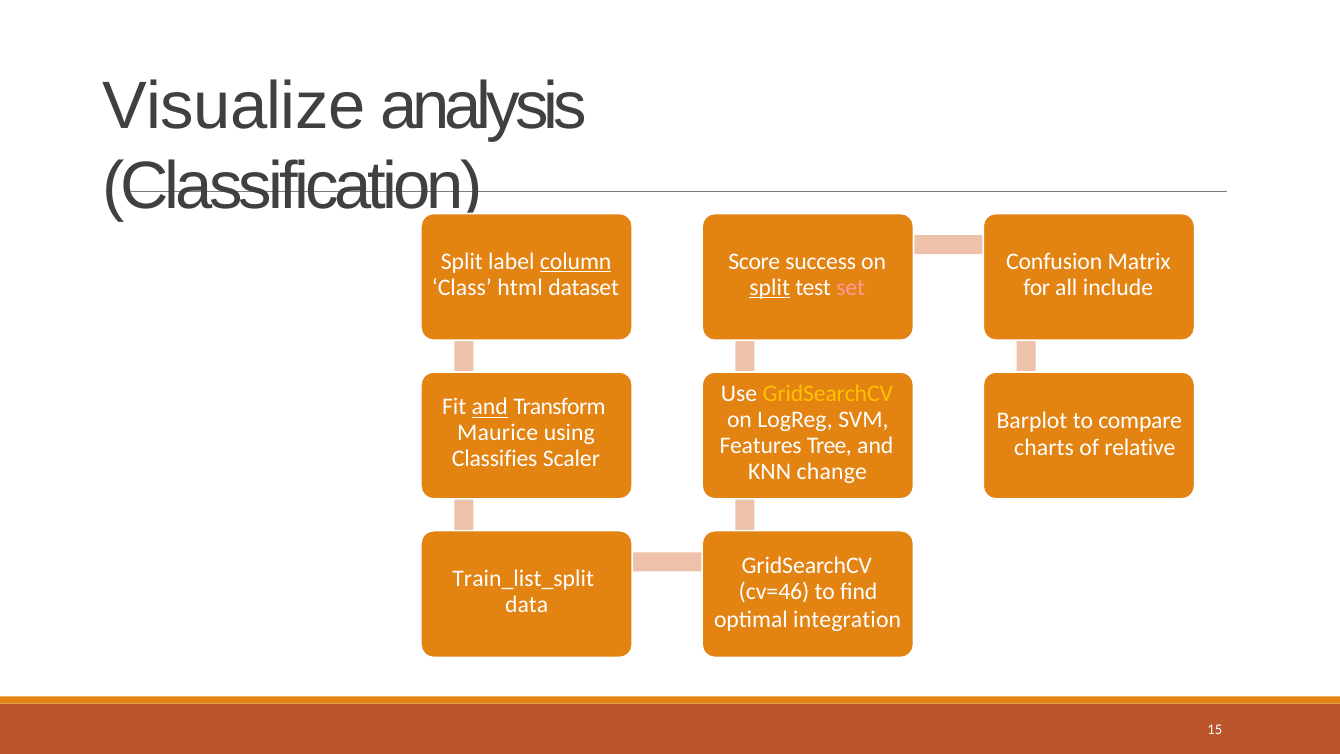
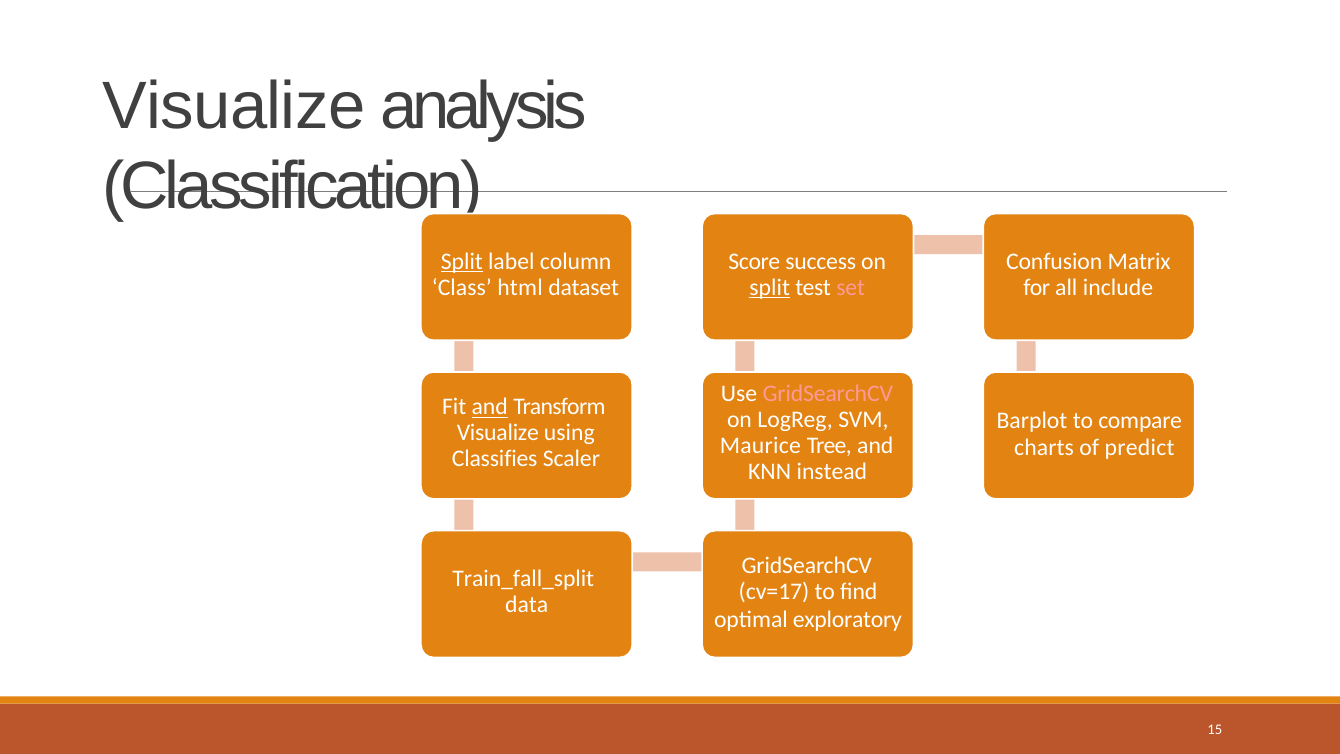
Split underline: none -> present (462, 261)
column underline: present -> none (576, 261)
GridSearchCV colour: yellow -> pink (828, 394)
Maurice: Maurice -> Visualize (498, 433)
Features: Features -> Maurice (760, 446)
relative: relative -> predict (1140, 448)
change: change -> instead (832, 472)
Train_list_split: Train_list_split -> Train_fall_split (523, 578)
cv=46: cv=46 -> cv=17 (774, 592)
integration: integration -> exploratory (847, 619)
